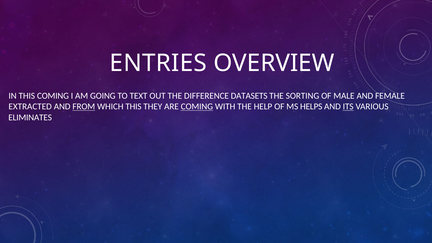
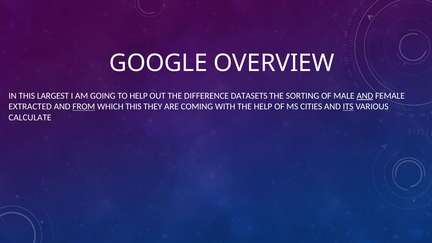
ENTRIES: ENTRIES -> GOOGLE (158, 63)
THIS COMING: COMING -> LARGEST (53, 96)
TO TEXT: TEXT -> HELP (139, 96)
AND underline: none -> present (365, 96)
COMING underline: present -> none (197, 107)
HELPS: HELPS -> CITIES (311, 107)
ELIMINATES: ELIMINATES -> CALCULATE (30, 117)
